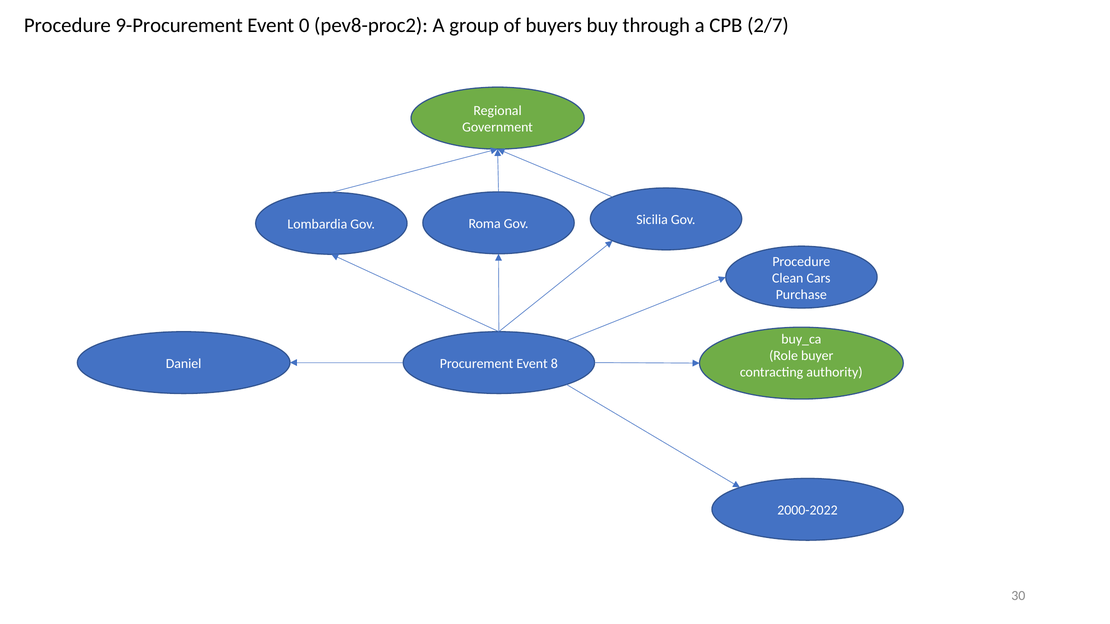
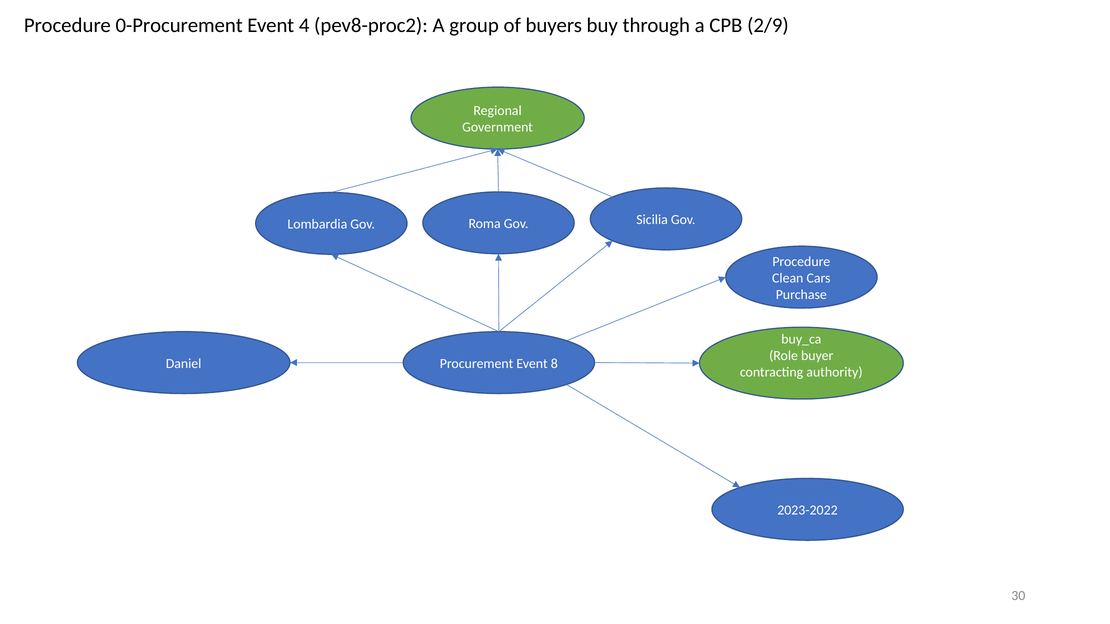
9-Procurement: 9-Procurement -> 0-Procurement (179, 25)
0: 0 -> 4 (304, 25)
2/7: 2/7 -> 2/9 (768, 25)
2000-2022: 2000-2022 -> 2023-2022 (807, 511)
